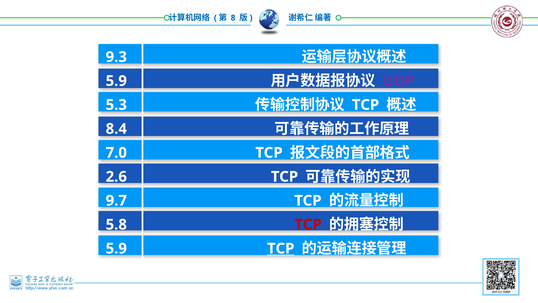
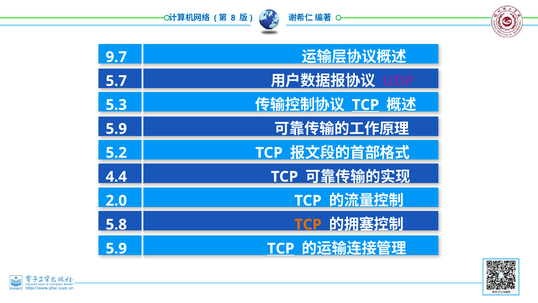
9.3: 9.3 -> 9.7 (116, 57)
5.9: 5.9 -> 5.7 (116, 81)
TCP underline: none -> present (366, 105)
8.4: 8.4 -> 5.9 (116, 129)
7.0: 7.0 -> 5.2 (116, 153)
2.6: 2.6 -> 4.4 (116, 177)
9.7: 9.7 -> 2.0 (116, 200)
TCP colour: red -> orange (308, 224)
